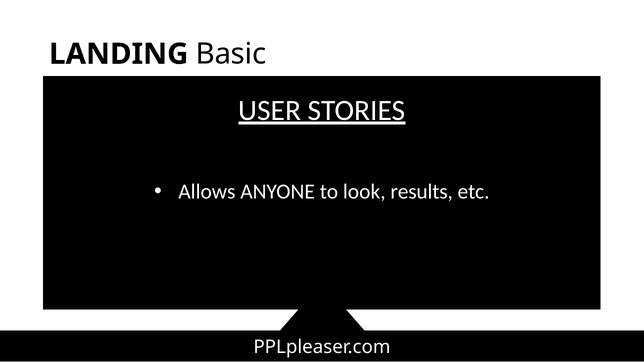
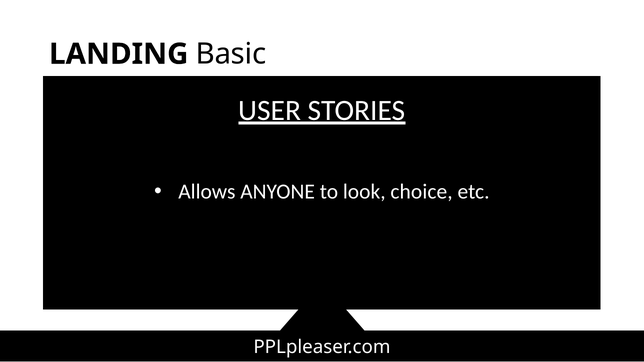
results: results -> choice (422, 192)
